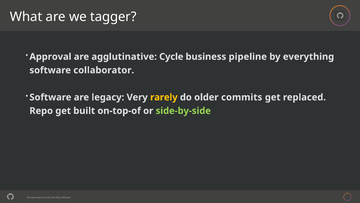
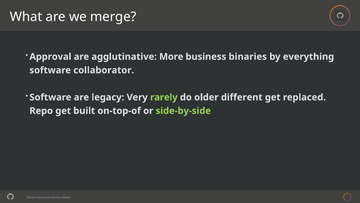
tagger: tagger -> merge (113, 17)
Cycle: Cycle -> More (171, 57)
pipeline: pipeline -> binaries (248, 57)
rarely colour: yellow -> light green (164, 97)
commits: commits -> different (242, 97)
